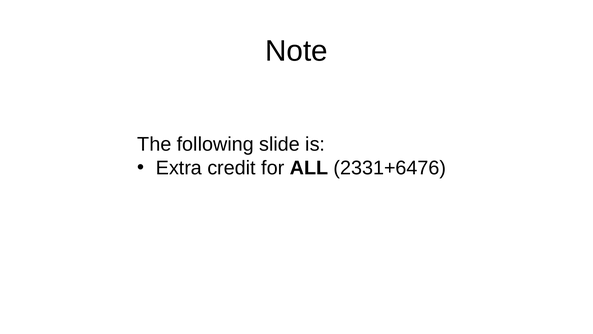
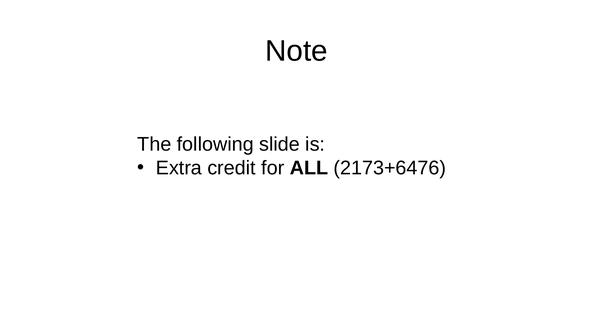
2331+6476: 2331+6476 -> 2173+6476 (390, 168)
